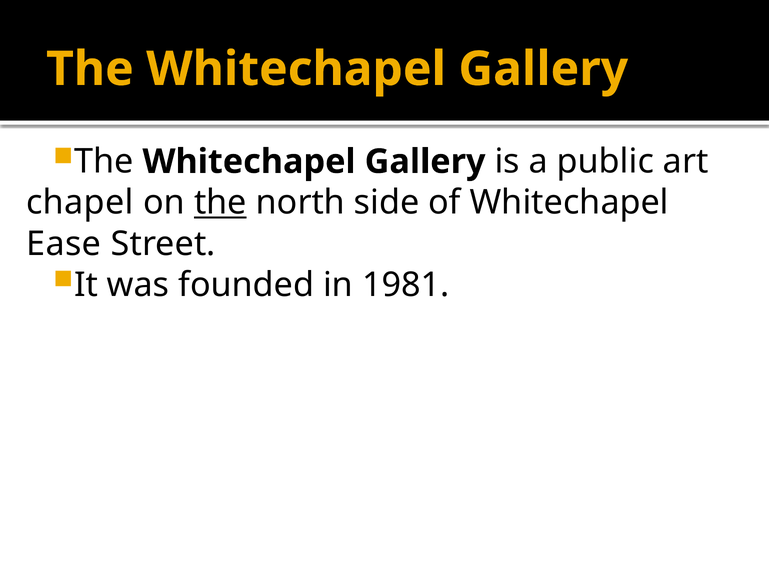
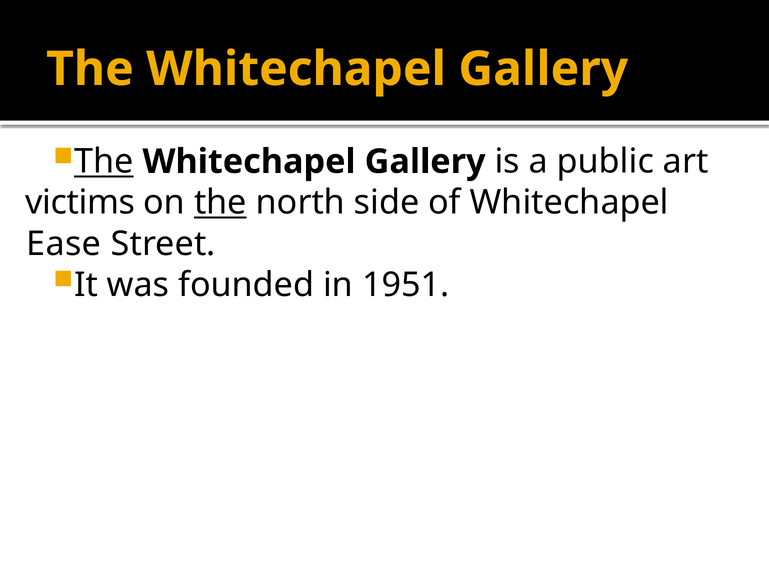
The underline: none -> present (104, 162)
chapel: chapel -> victims (80, 203)
1981: 1981 -> 1951 (406, 285)
